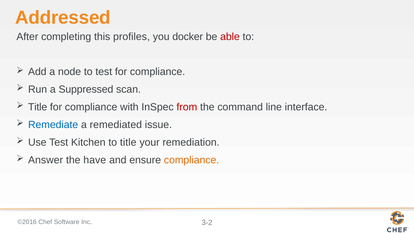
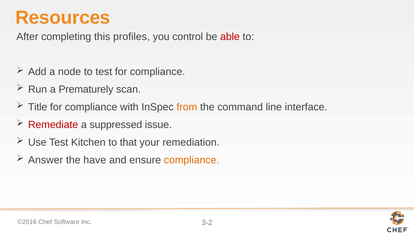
Addressed: Addressed -> Resources (63, 18)
docker: docker -> control (188, 37)
Suppressed: Suppressed -> Prematurely (86, 89)
from colour: red -> orange (187, 107)
Remediate colour: blue -> red (53, 125)
remediated: remediated -> suppressed (116, 125)
to title: title -> that (128, 142)
